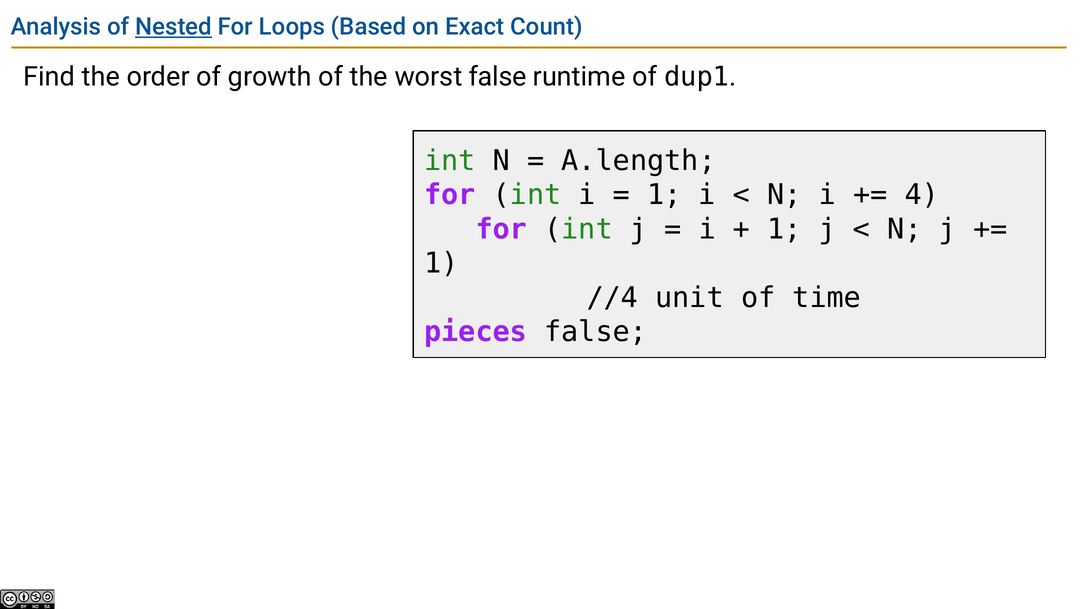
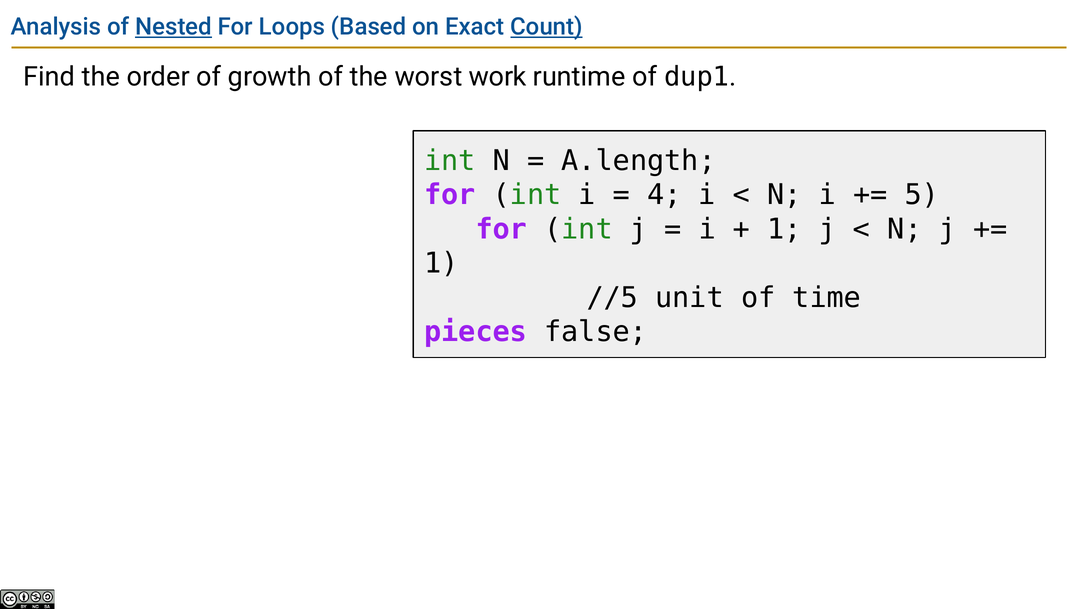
Count underline: none -> present (547, 27)
worst false: false -> work (498, 77)
1: 1 -> 4 (664, 195)
4: 4 -> 5 (922, 195)
//4: //4 -> //5 (612, 298)
